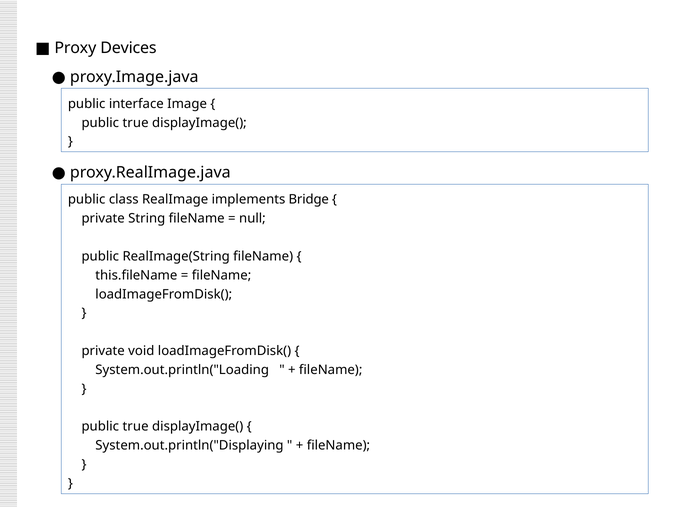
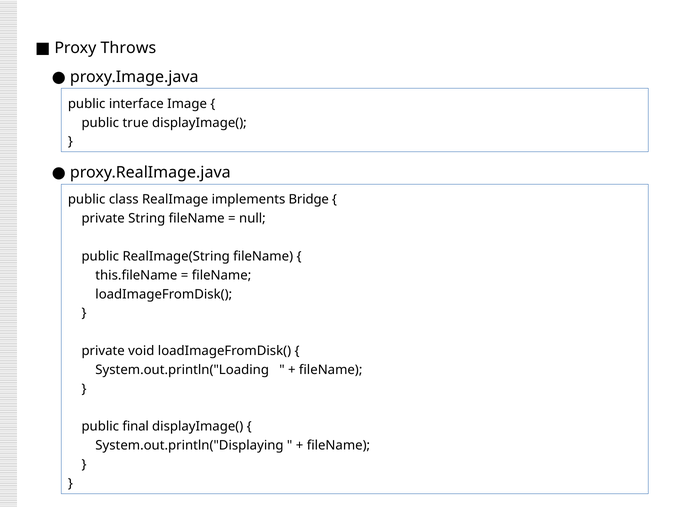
Devices: Devices -> Throws (128, 48)
true: true -> final (136, 427)
